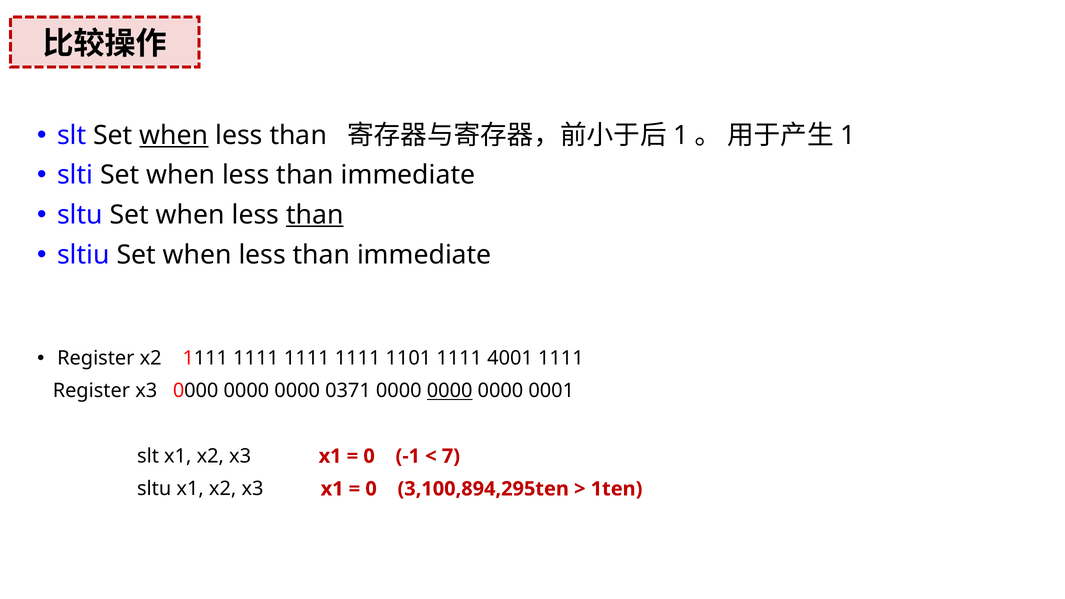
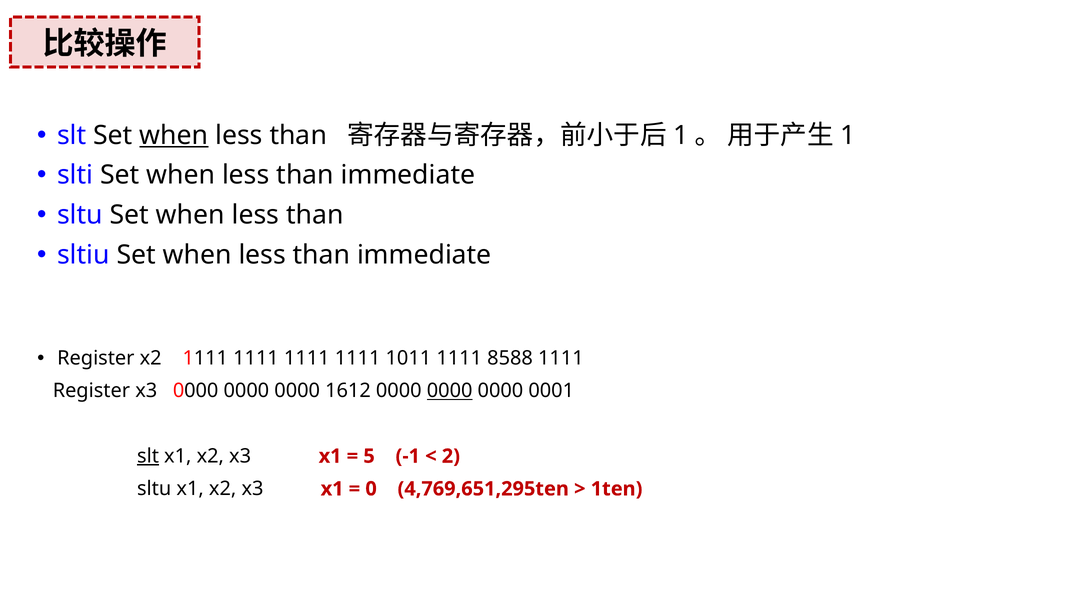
than underline: present -> none (315, 215)
1101: 1101 -> 1011 (408, 358)
4001: 4001 -> 8588 (510, 358)
0371: 0371 -> 1612 (348, 391)
slt underline: none -> present (148, 456)
0: 0 -> 5 (369, 456)
7: 7 -> 2 (451, 456)
3,100,894,295ten: 3,100,894,295ten -> 4,769,651,295ten (483, 489)
